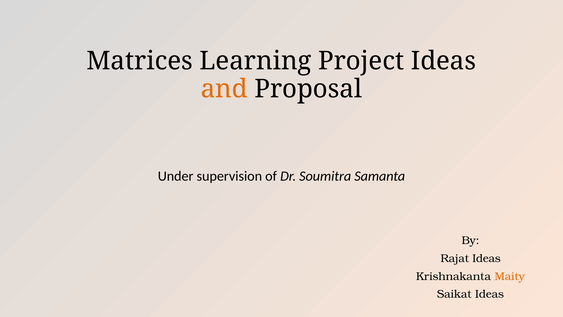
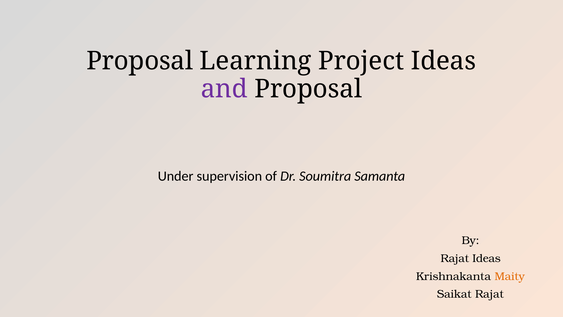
Matrices: Matrices -> Proposal (140, 61)
and colour: orange -> purple (224, 89)
Saikat Ideas: Ideas -> Rajat (490, 294)
